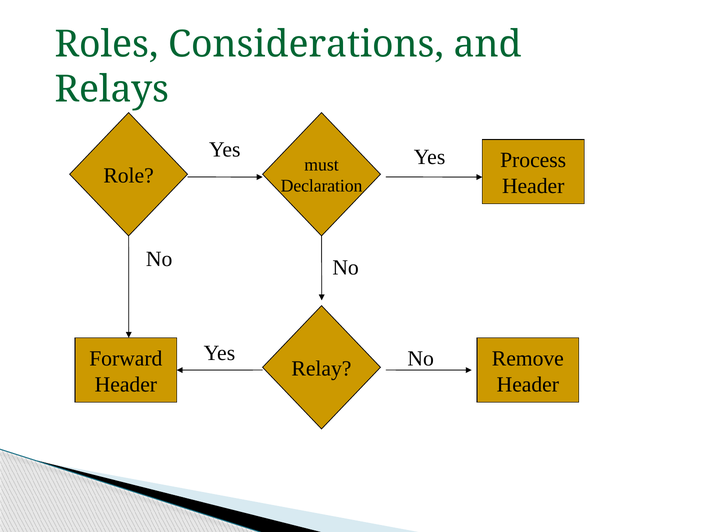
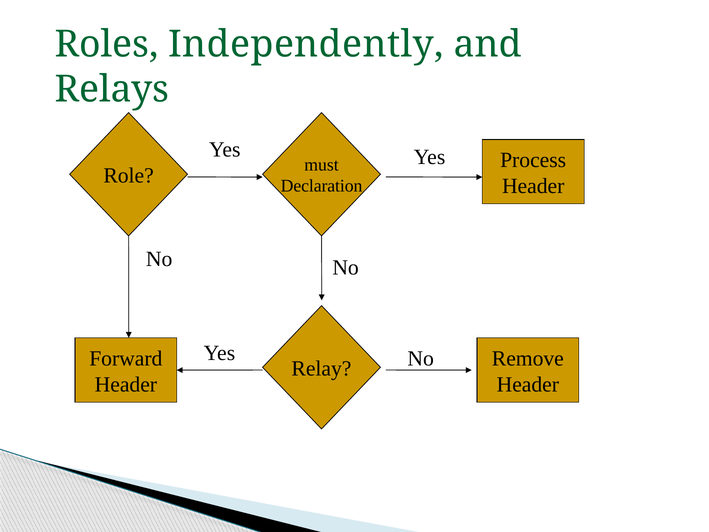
Considerations: Considerations -> Independently (306, 44)
